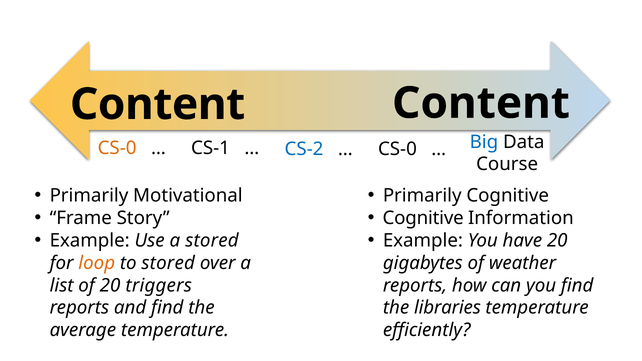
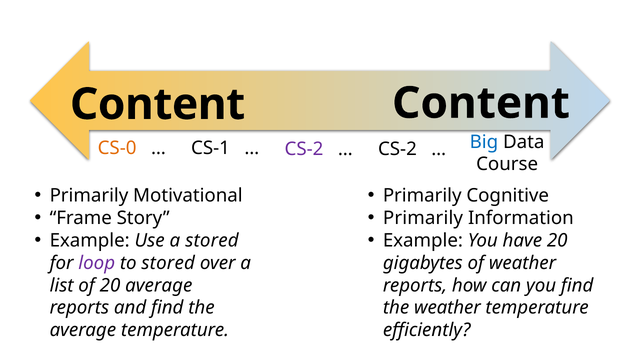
CS-2 colour: blue -> purple (304, 149)
CS-0: CS-0 -> CS-2 (397, 149)
Cognitive: Cognitive -> Primarily (423, 218)
loop colour: orange -> purple (97, 263)
20 triggers: triggers -> average (159, 285)
the libraries: libraries -> weather (447, 308)
